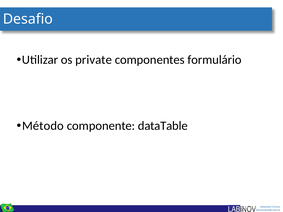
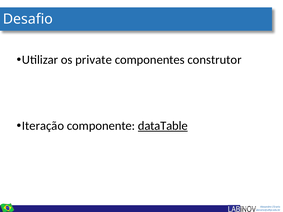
formulário: formulário -> construtor (215, 60)
Método: Método -> Iteração (43, 126)
dataTable underline: none -> present (163, 126)
